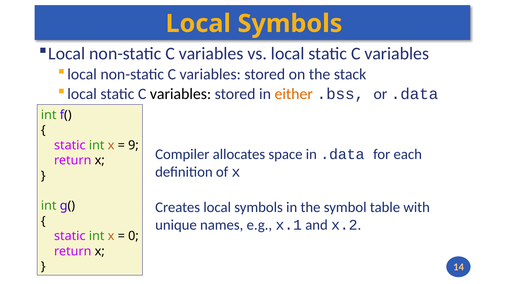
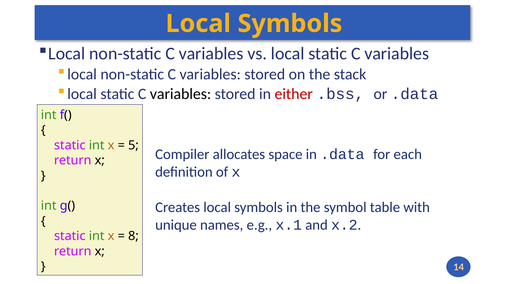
either colour: orange -> red (294, 94)
9: 9 -> 5 (133, 145)
0: 0 -> 8 (133, 236)
